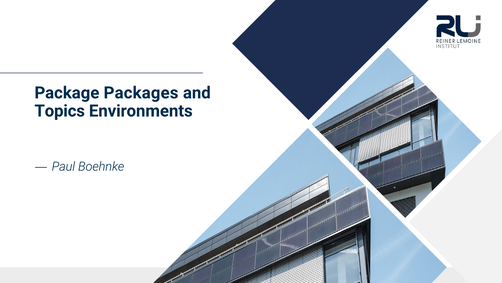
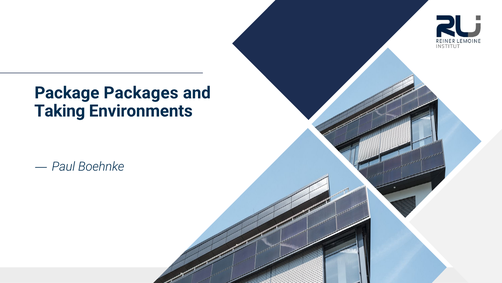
Topics: Topics -> Taking (60, 111)
